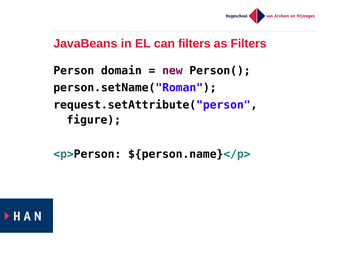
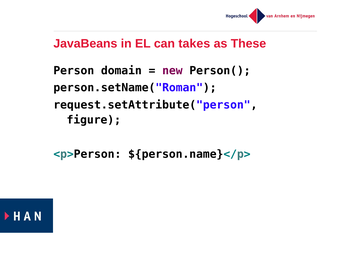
can filters: filters -> takes (194, 44)
as Filters: Filters -> These (248, 44)
